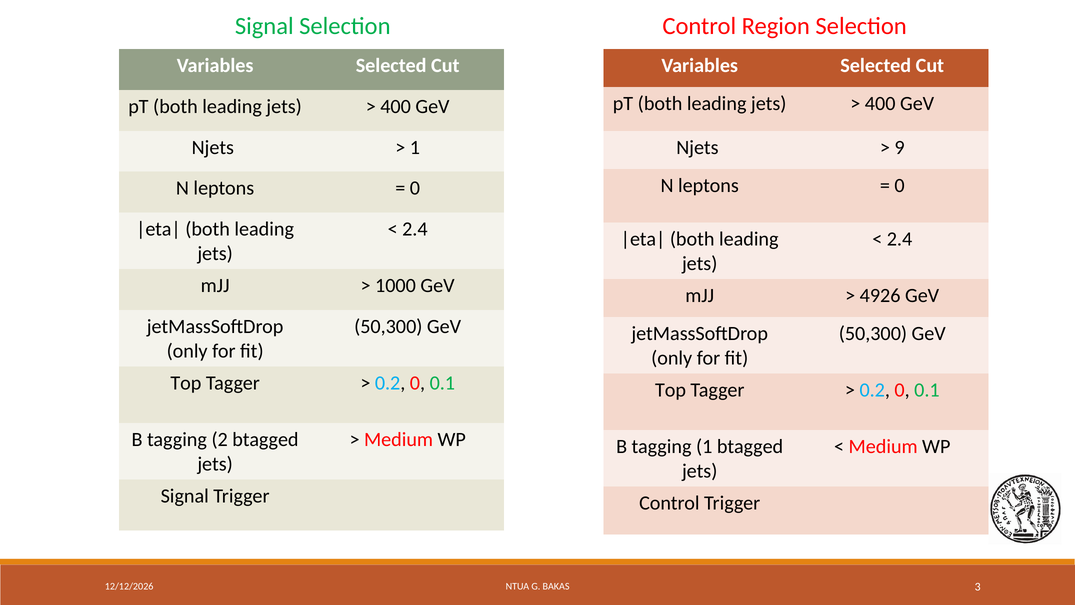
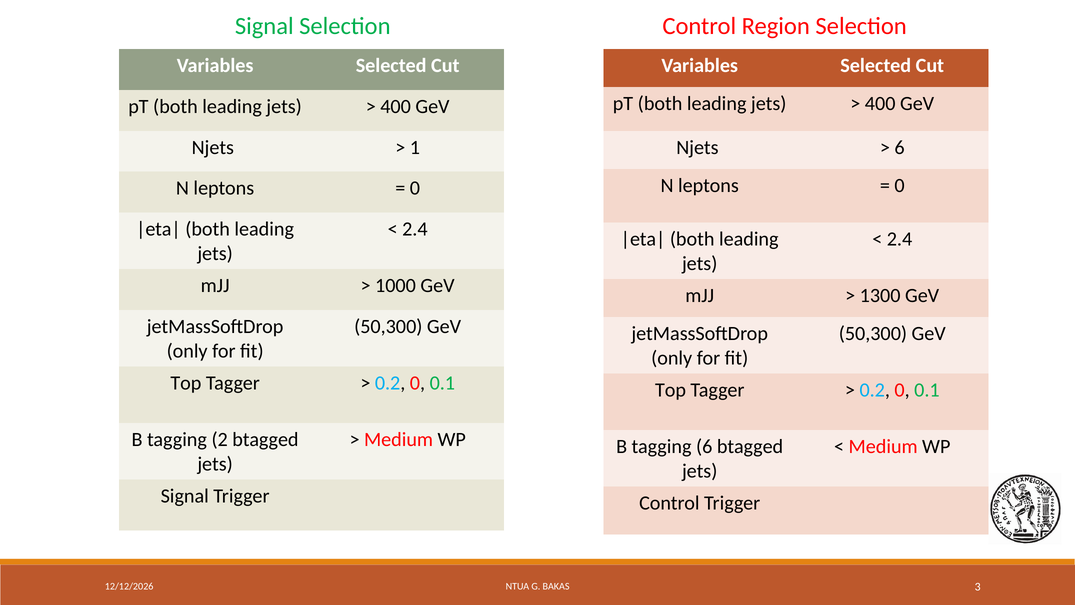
9: 9 -> 6 (900, 147)
4926: 4926 -> 1300 (880, 295)
tagging 1: 1 -> 6 (704, 446)
